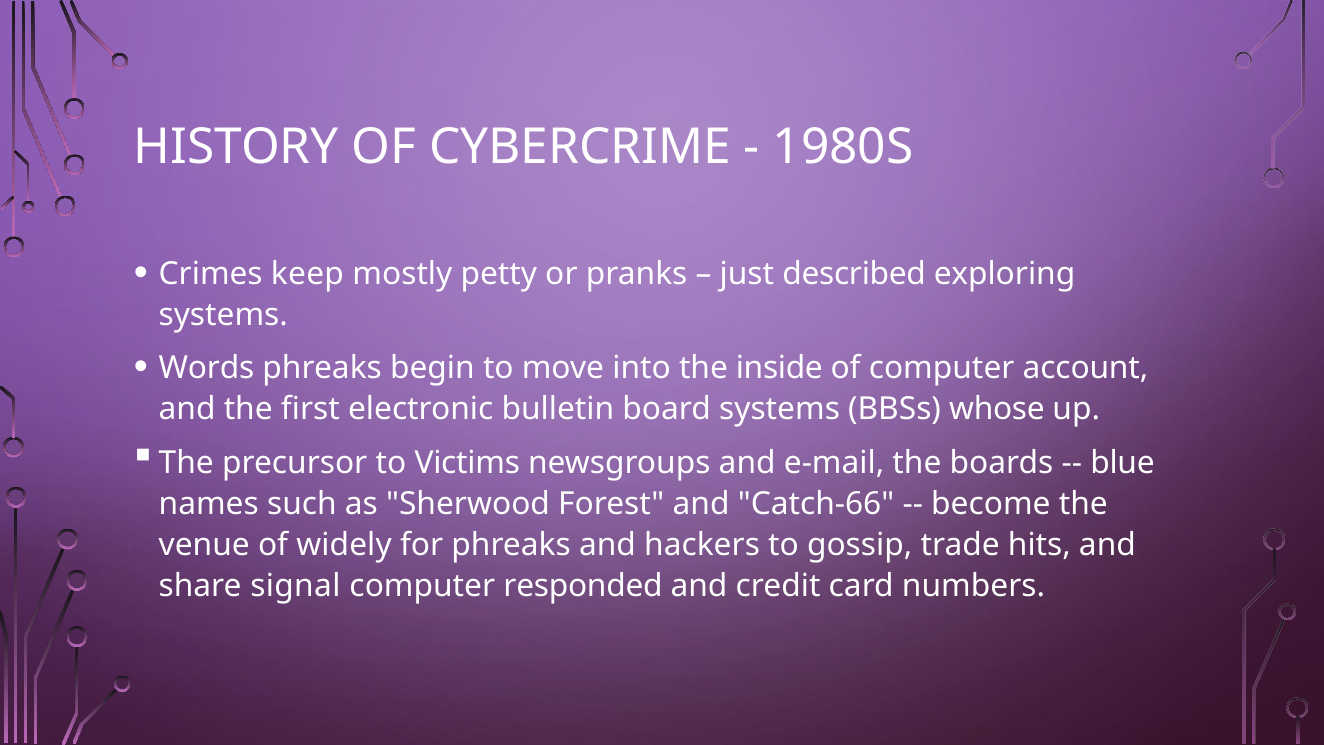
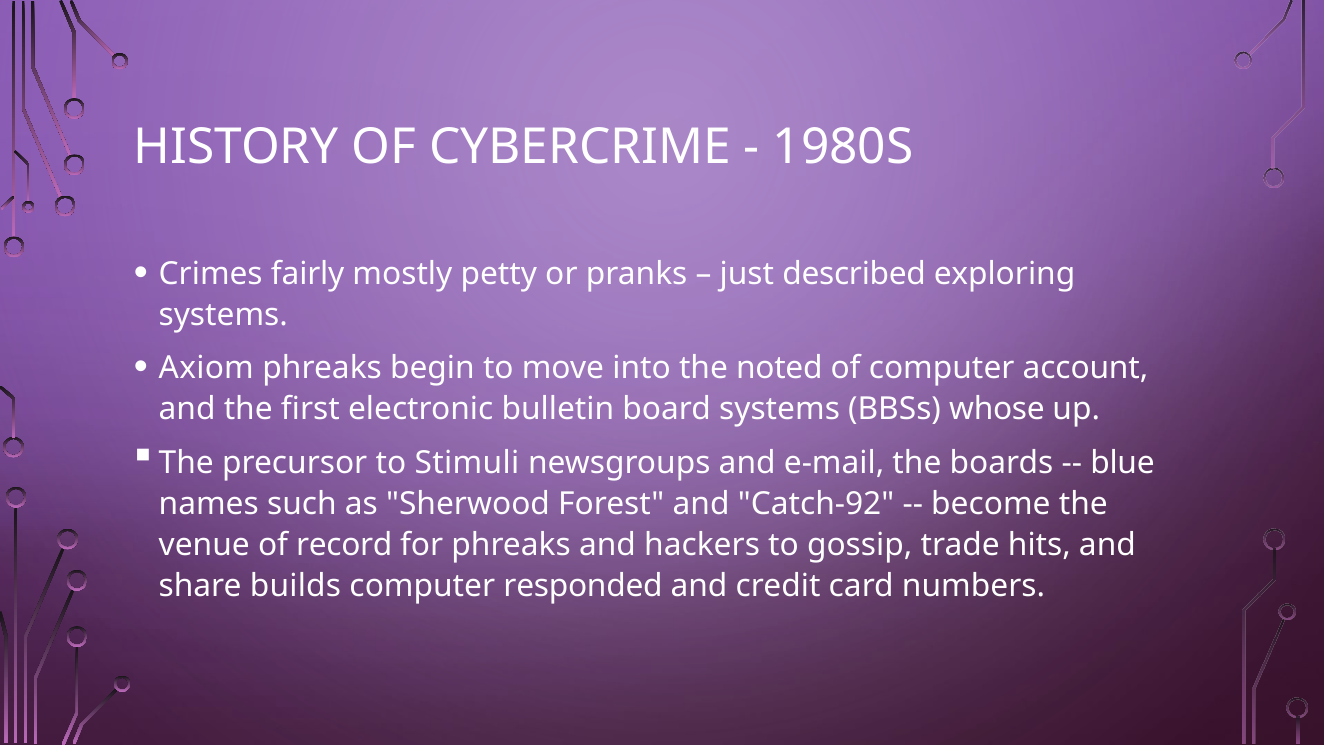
keep: keep -> fairly (308, 274)
Words: Words -> Axiom (206, 368)
inside: inside -> noted (779, 368)
Victims: Victims -> Stimuli (467, 462)
Catch-66: Catch-66 -> Catch-92 (816, 504)
widely: widely -> record (344, 545)
signal: signal -> builds (295, 586)
